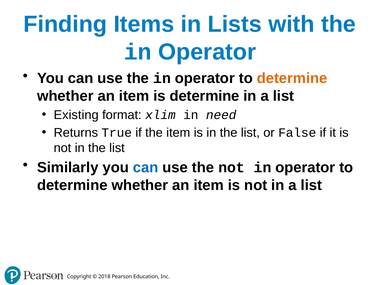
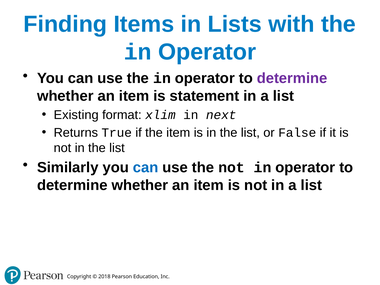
determine colour: orange -> purple (292, 78)
is determine: determine -> statement (205, 96)
need: need -> next (221, 115)
